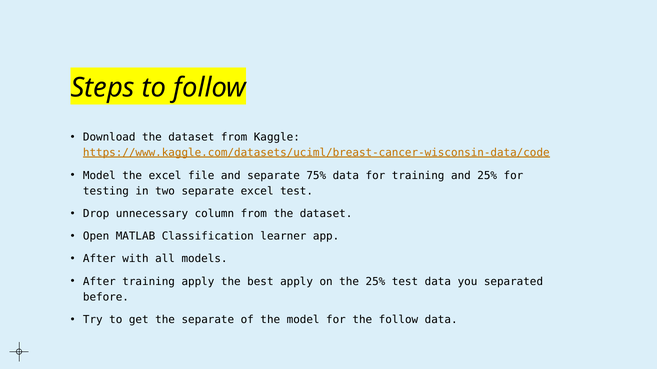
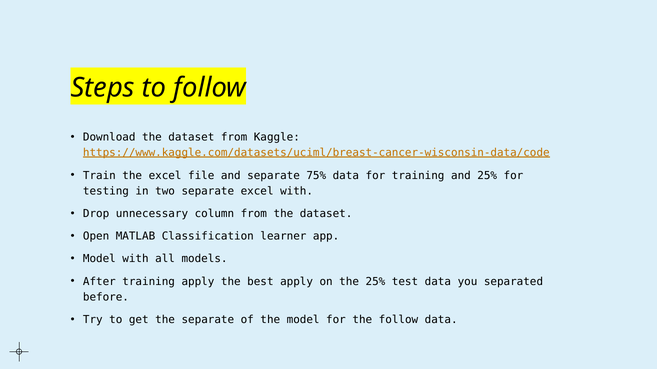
Model: Model -> Train (99, 176)
excel test: test -> with (297, 191)
After: After -> Model (99, 259)
